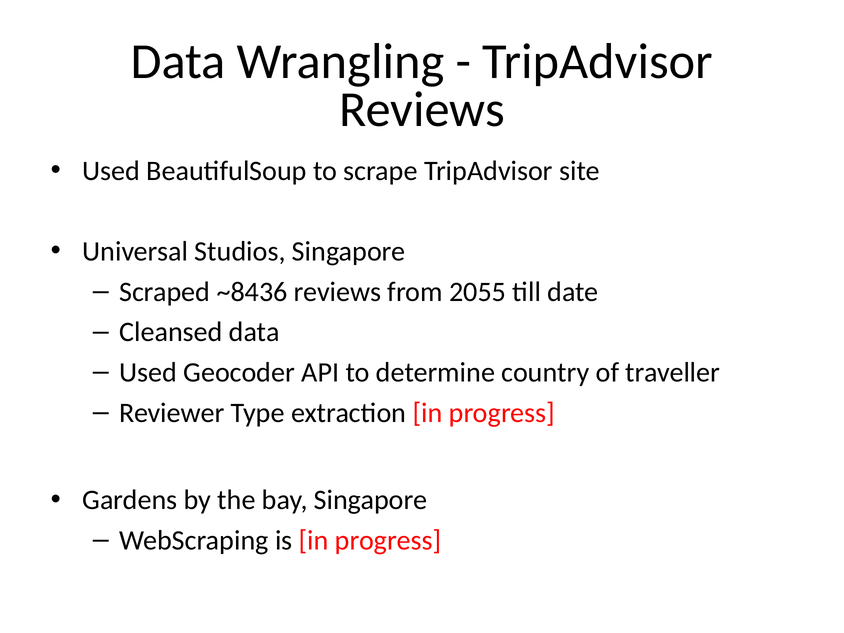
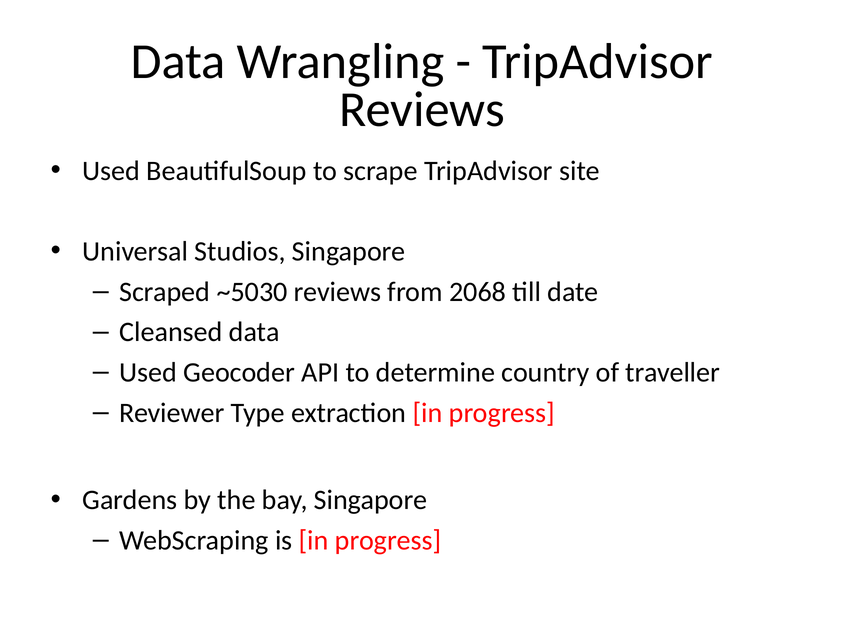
~8436: ~8436 -> ~5030 (252, 292)
2055: 2055 -> 2068 (478, 292)
